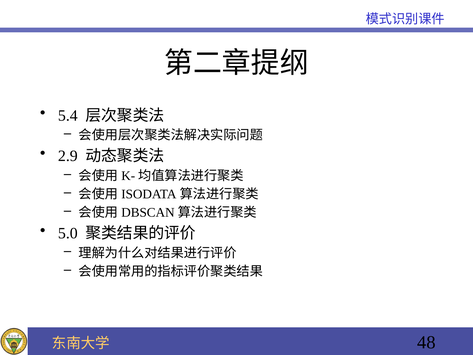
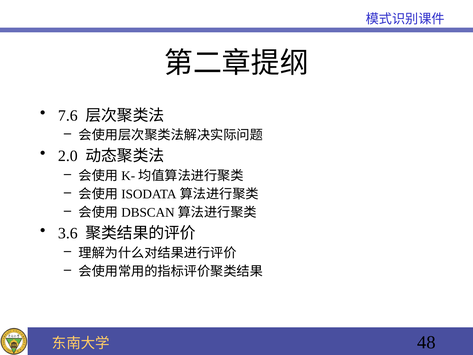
5.4: 5.4 -> 7.6 (68, 115)
2.9: 2.9 -> 2.0 (68, 156)
5.0: 5.0 -> 3.6 (68, 233)
